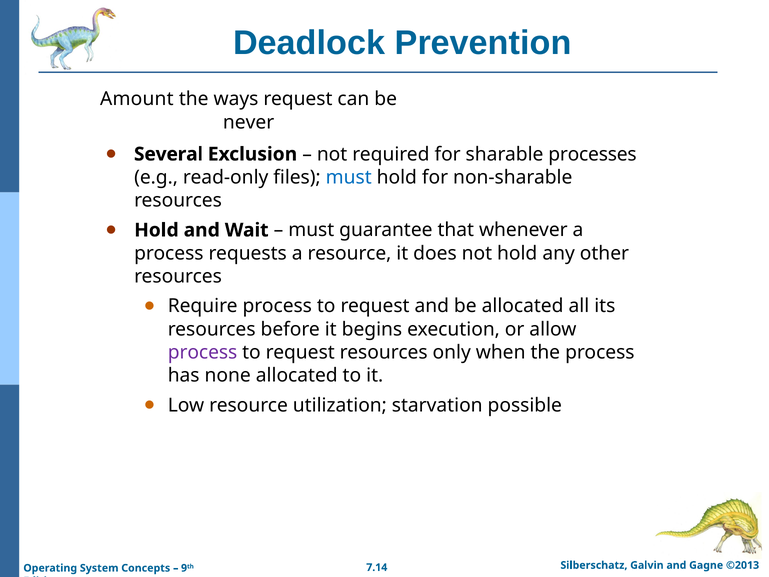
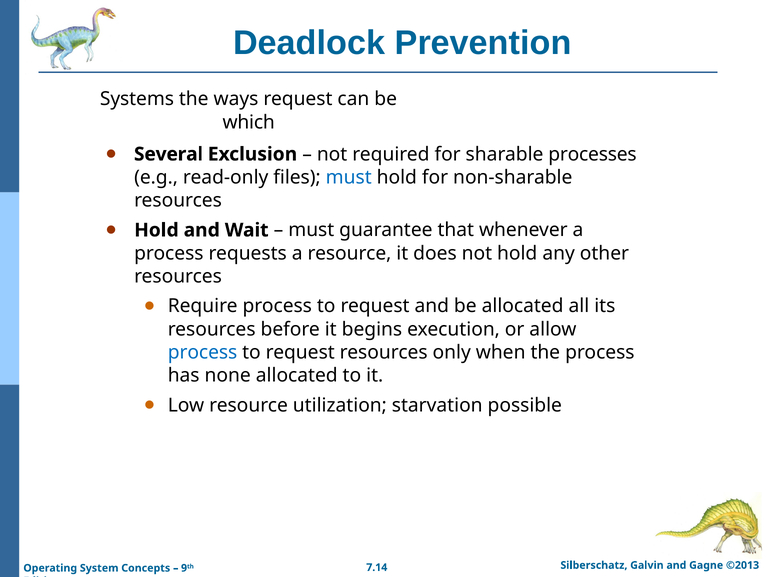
Amount: Amount -> Systems (137, 99)
never: never -> which (249, 122)
process colour: purple -> blue (203, 352)
